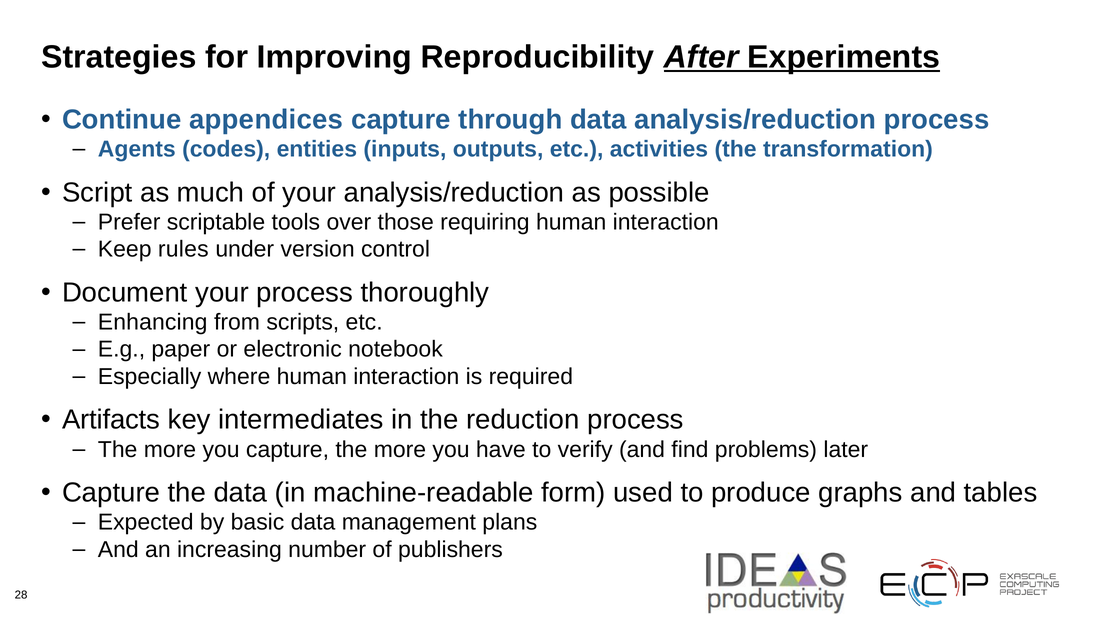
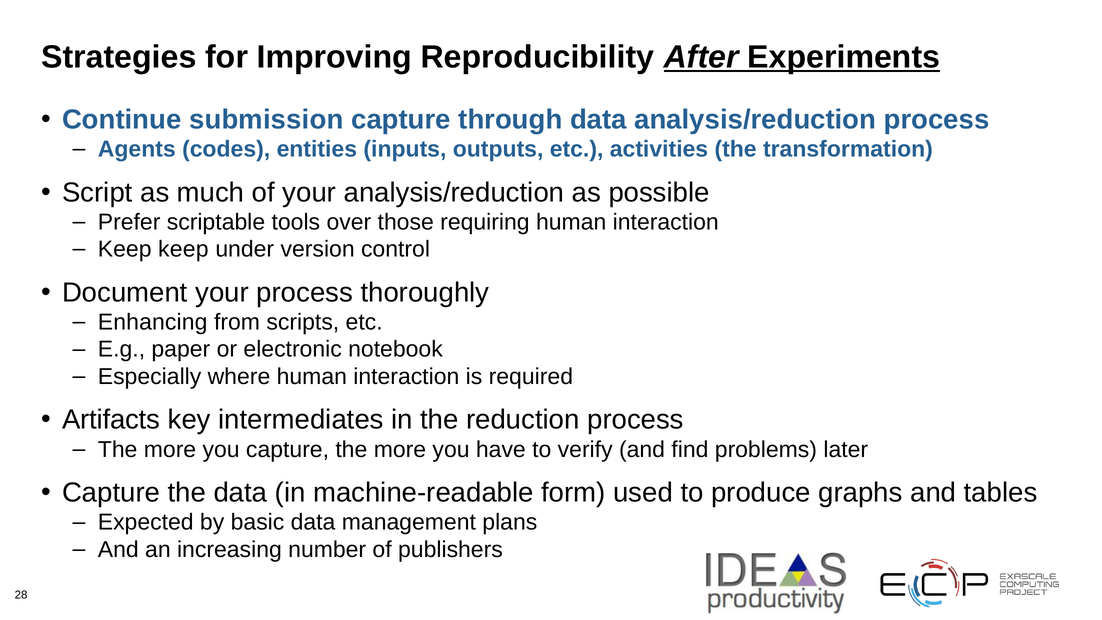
appendices: appendices -> submission (266, 120)
Keep rules: rules -> keep (183, 249)
